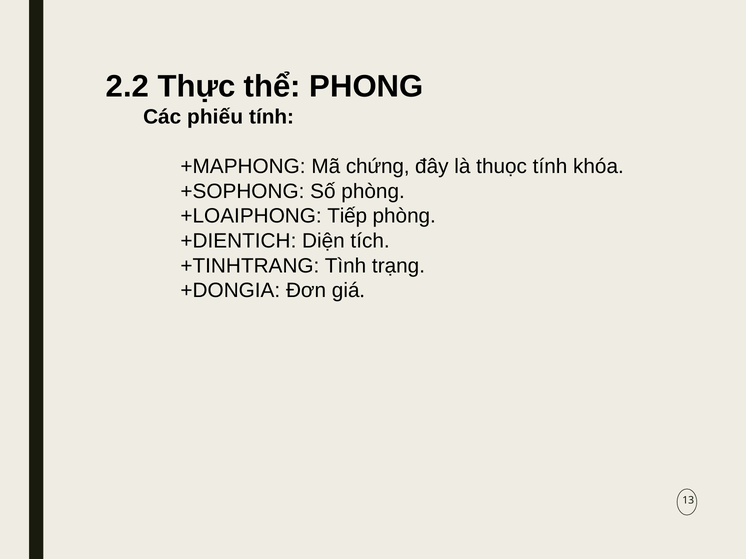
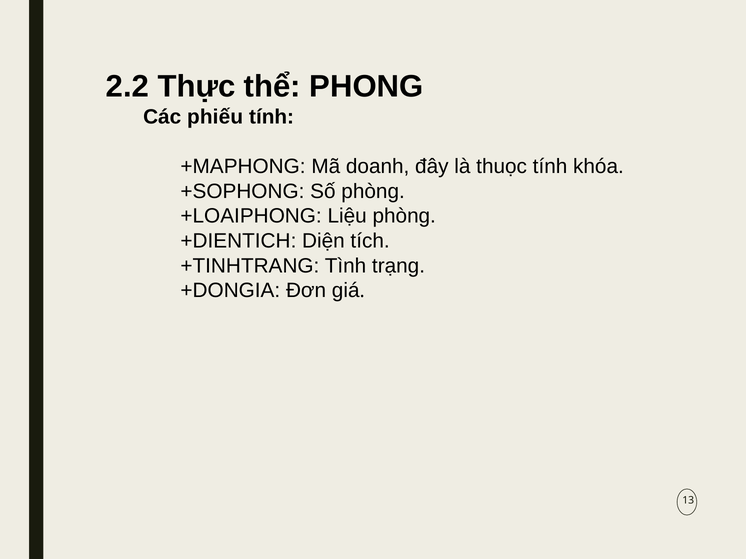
chứng: chứng -> doanh (378, 167)
Tiếp: Tiếp -> Liệu (347, 216)
